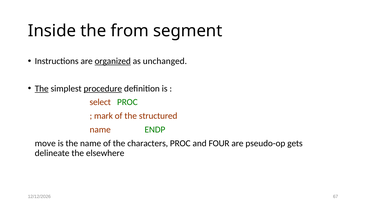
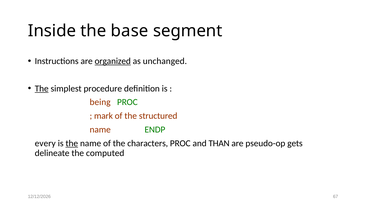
from: from -> base (130, 31)
procedure underline: present -> none (103, 88)
select: select -> being (100, 102)
move: move -> every (45, 143)
the underline: none -> present (72, 143)
FOUR: FOUR -> THAN (219, 143)
elsewhere: elsewhere -> computed (105, 153)
